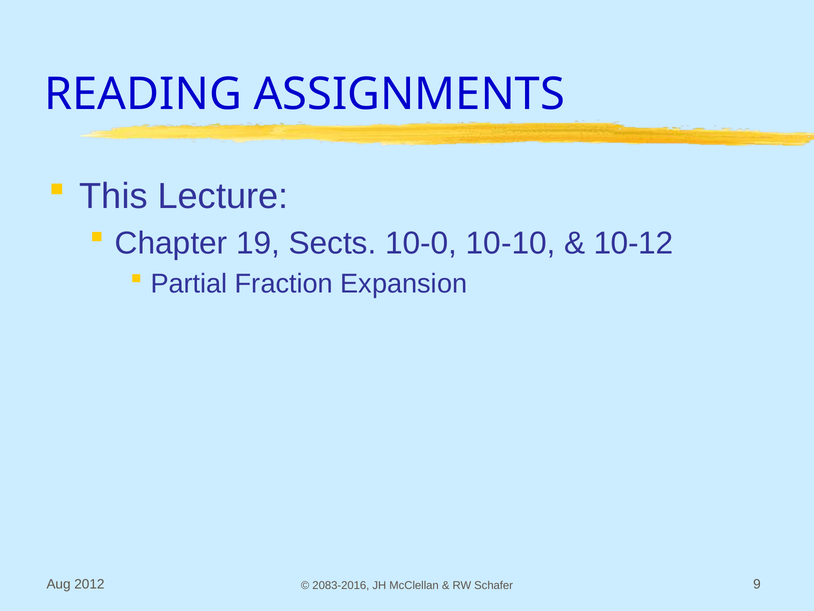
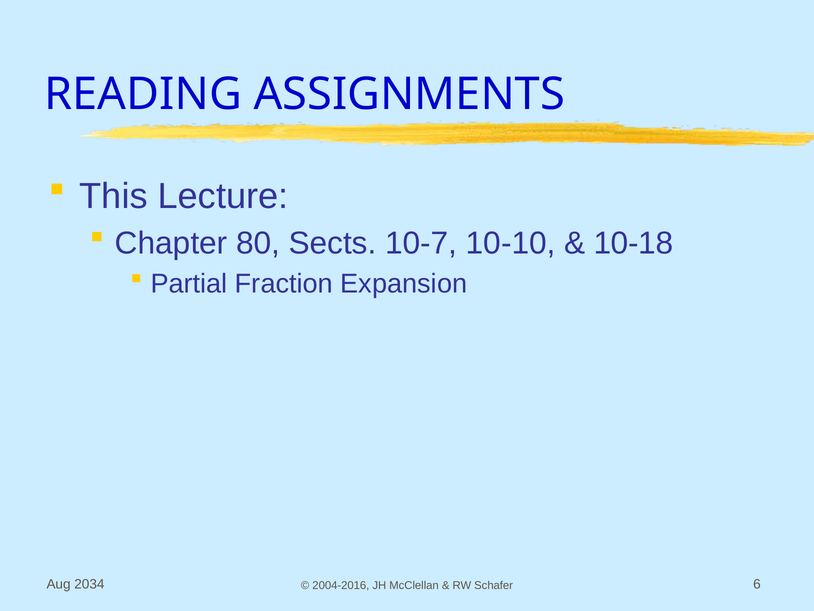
19: 19 -> 80 (258, 243)
10-0: 10-0 -> 10-7 (421, 243)
10-12: 10-12 -> 10-18 (633, 243)
2012: 2012 -> 2034 (89, 584)
2083-2016: 2083-2016 -> 2004-2016 (341, 585)
9: 9 -> 6 (757, 584)
